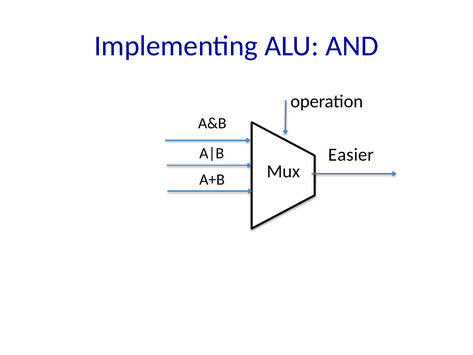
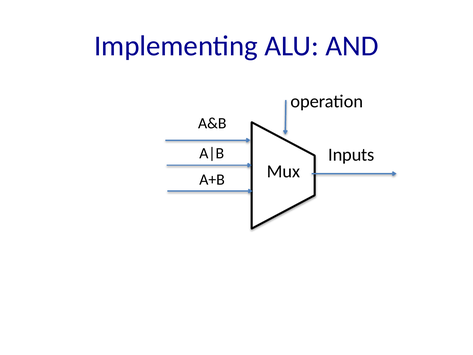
Easier: Easier -> Inputs (351, 155)
